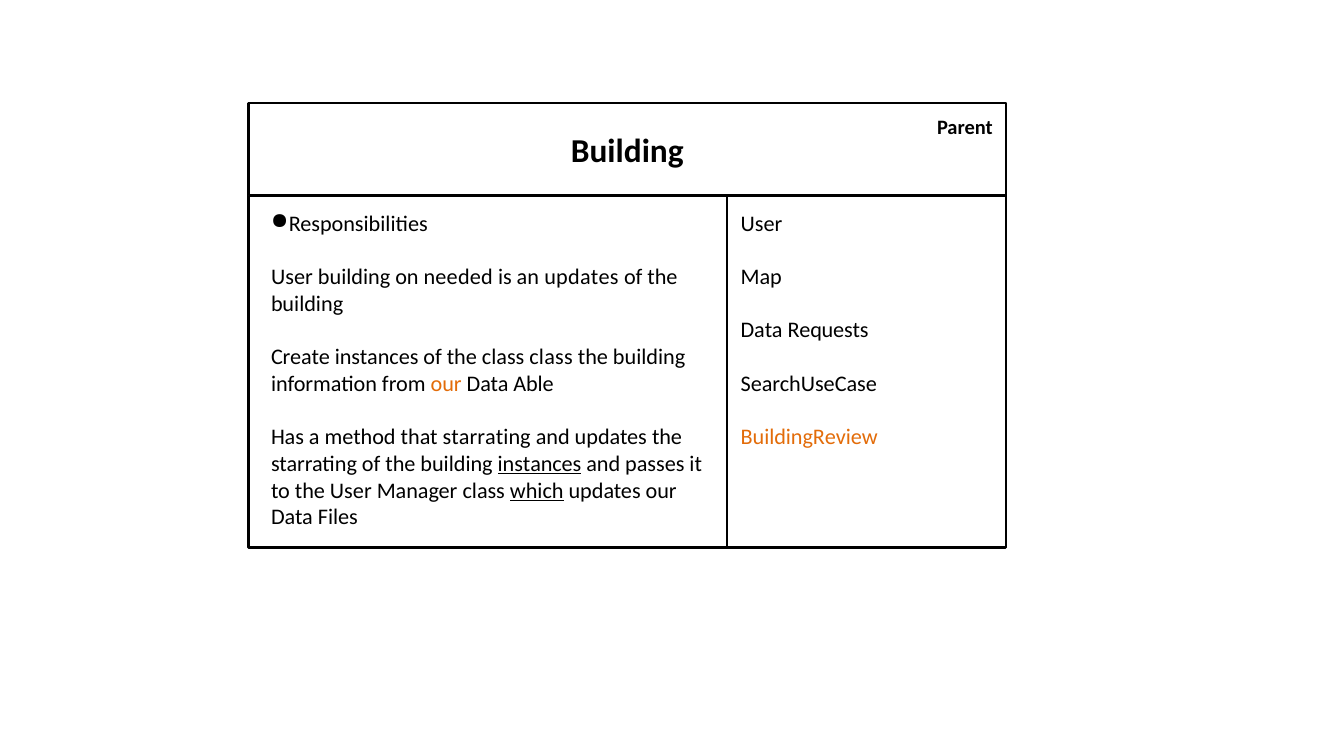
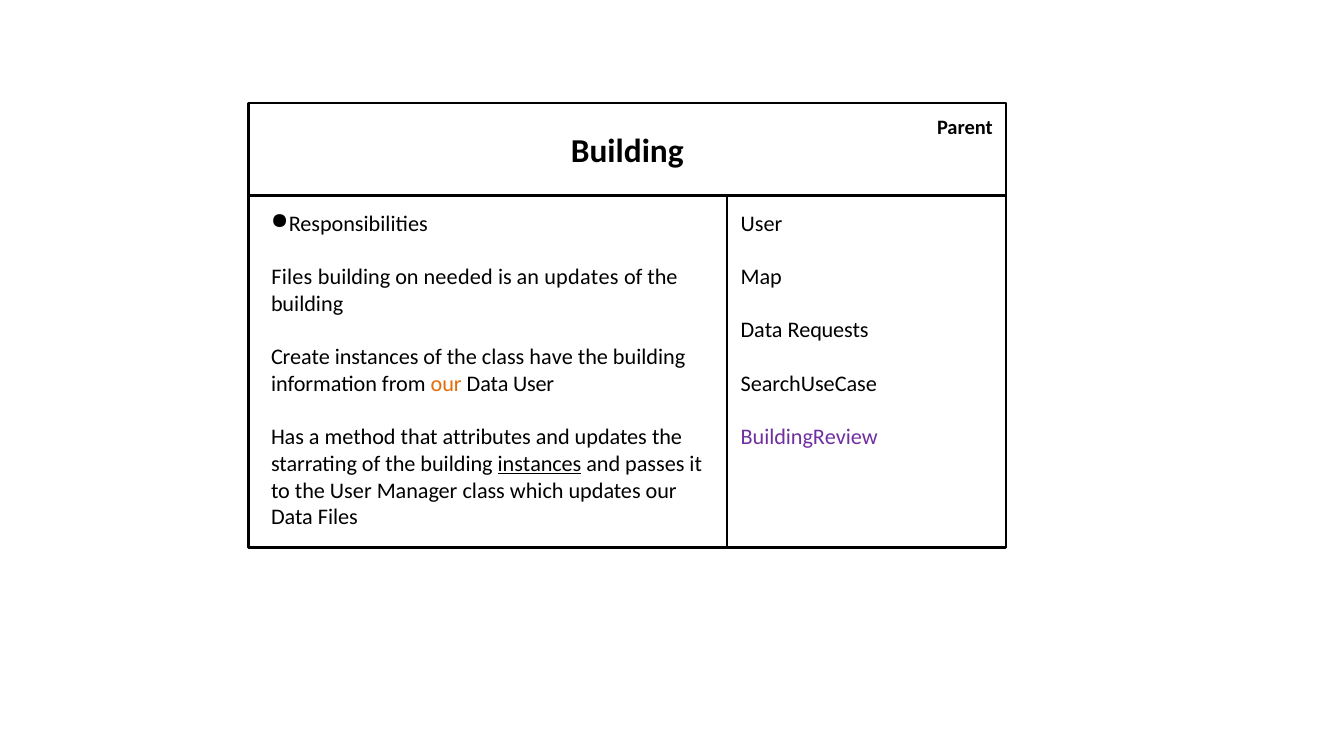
User: User -> Files (292, 277)
class class: class -> have (551, 357)
Data Able: Able -> User (534, 384)
that starrating: starrating -> attributes (487, 437)
BuildingReview colour: orange -> purple (809, 437)
which underline: present -> none (537, 491)
